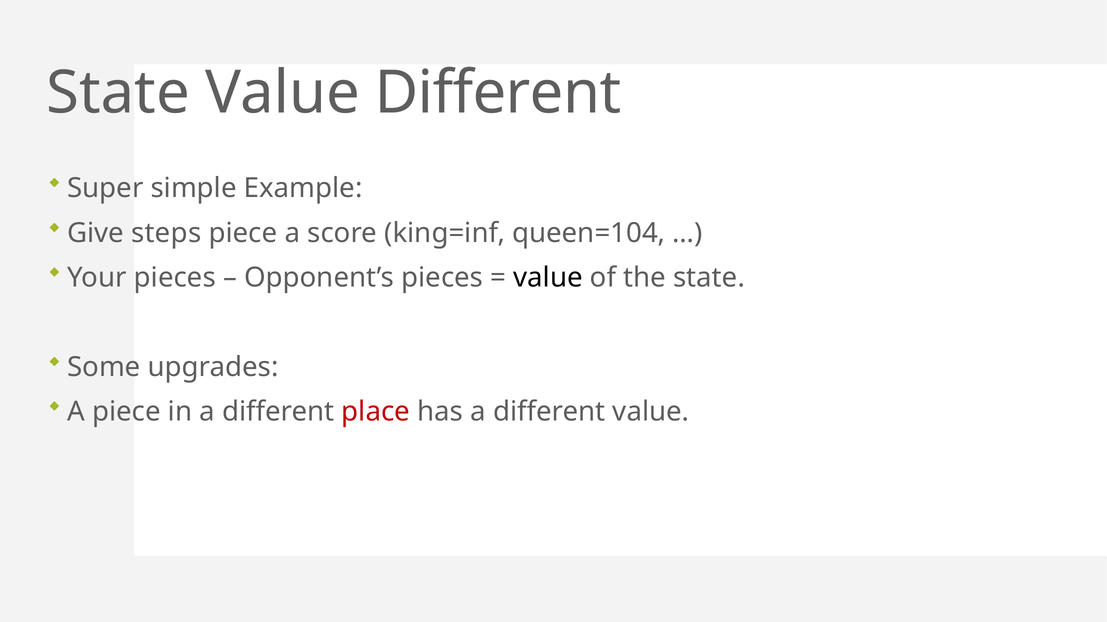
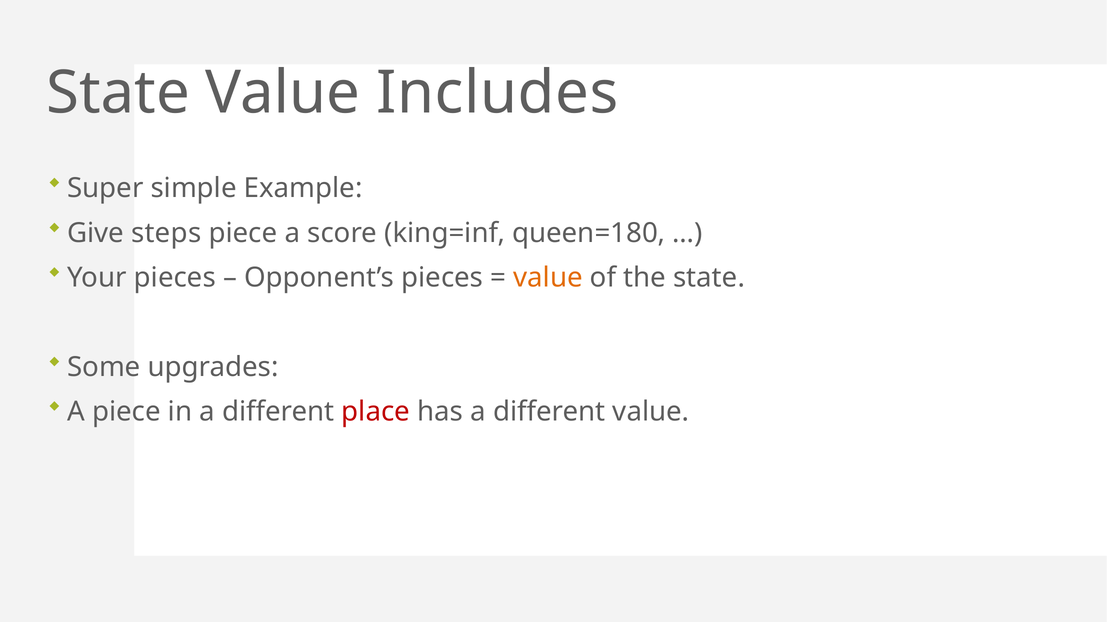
Value Different: Different -> Includes (497, 93)
queen=104: queen=104 -> queen=180 (589, 233)
value colour: black -> orange (548, 278)
